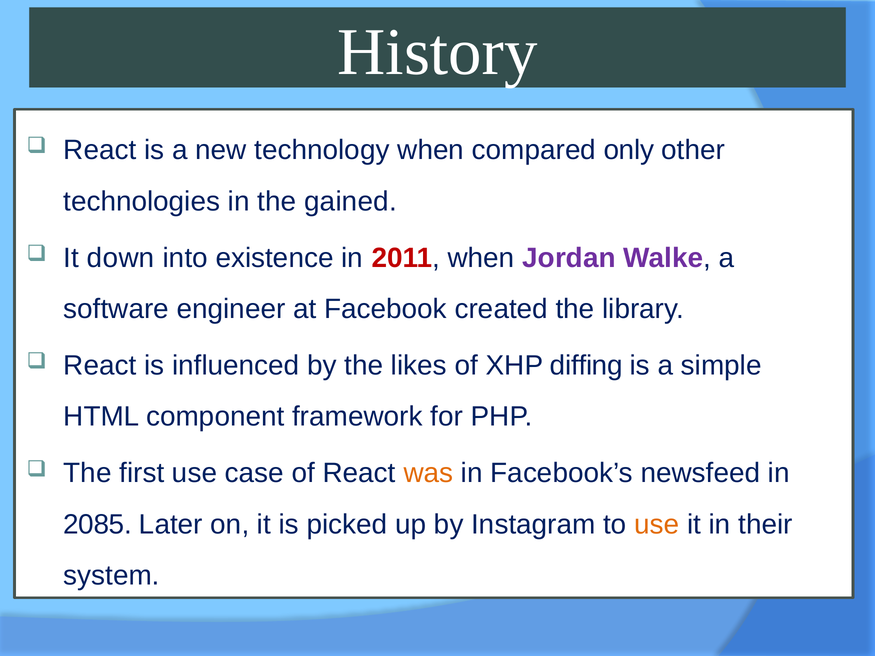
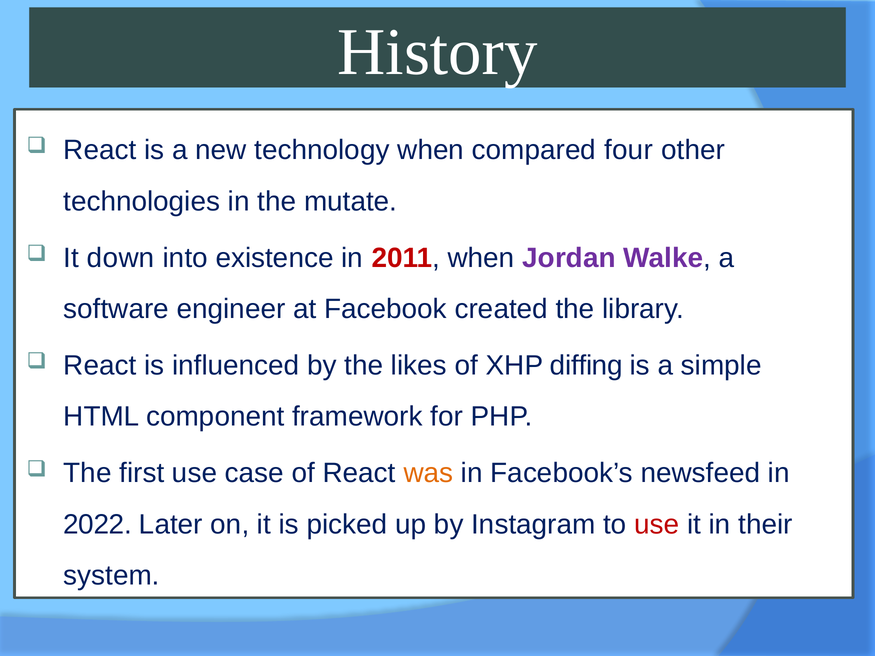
only: only -> four (629, 150)
gained: gained -> mutate (351, 201)
2085: 2085 -> 2022 (97, 525)
use colour: orange -> red (657, 525)
